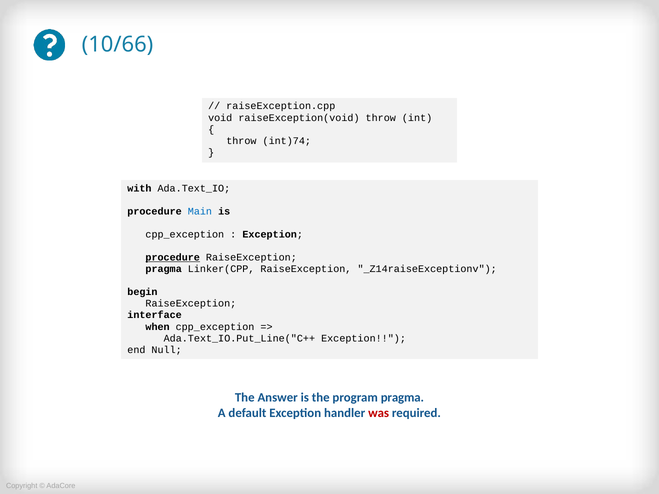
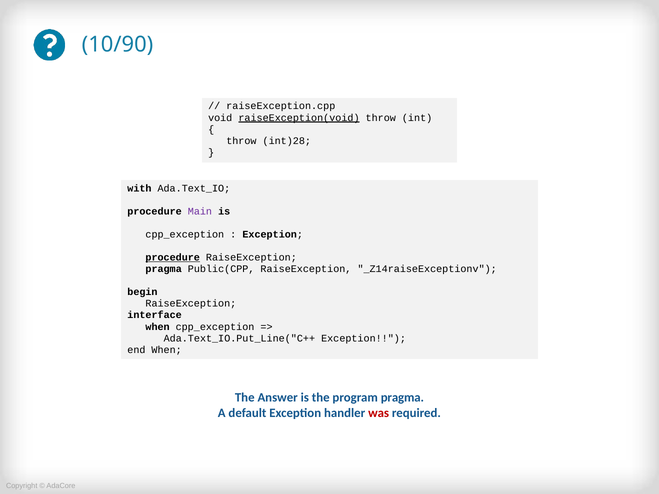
10/66: 10/66 -> 10/90 (117, 45)
raiseException(void underline: none -> present (299, 118)
int)74: int)74 -> int)28 (287, 141)
Main colour: blue -> purple (200, 211)
Linker(CPP: Linker(CPP -> Public(CPP (221, 269)
end Null: Null -> When (167, 350)
